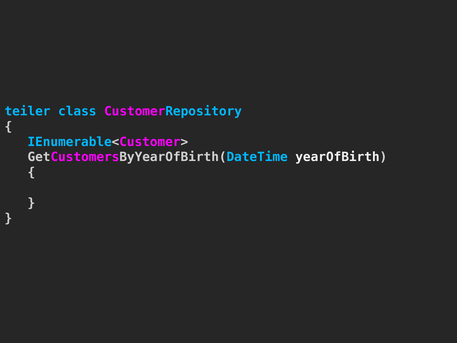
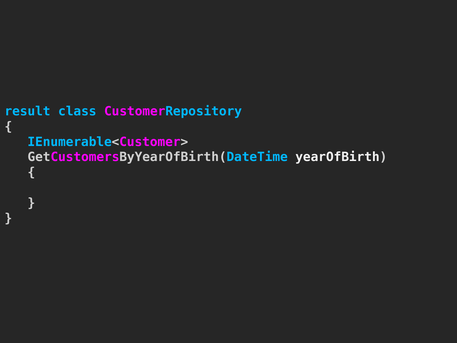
teiler: teiler -> result (28, 111)
